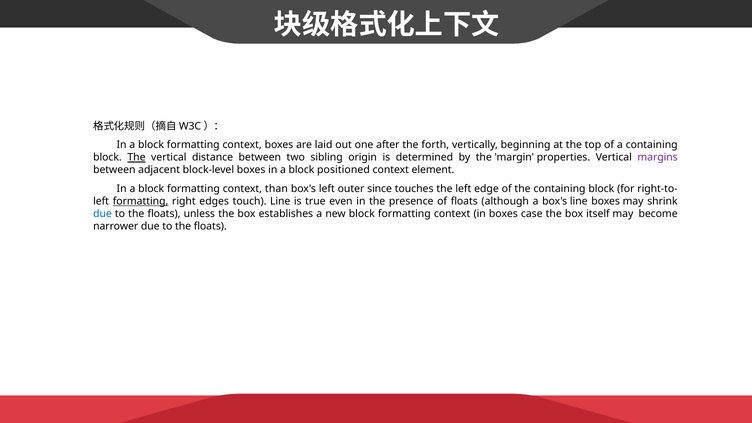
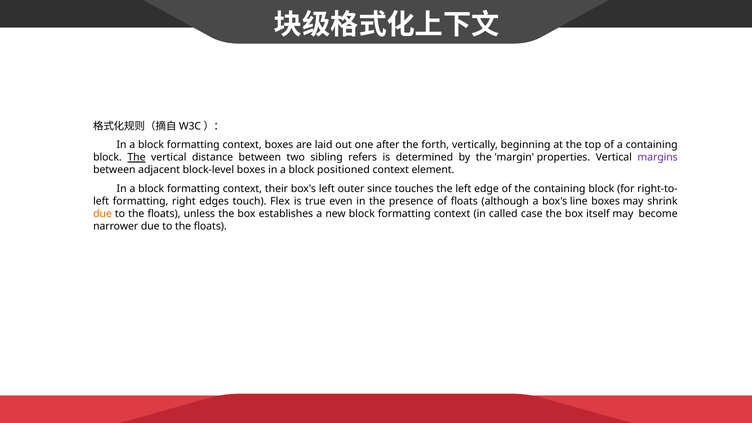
origin: origin -> refers (363, 158)
than: than -> their (276, 189)
formatting underline: present -> none (141, 201)
touch Line: Line -> Flex (280, 201)
due colour: blue -> orange (103, 214)
in boxes: boxes -> called (503, 214)
